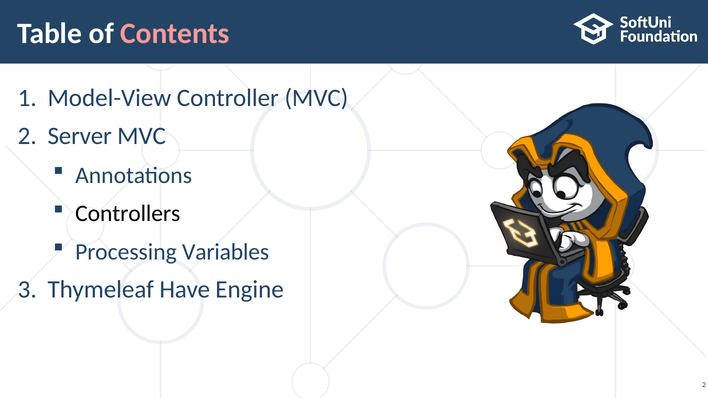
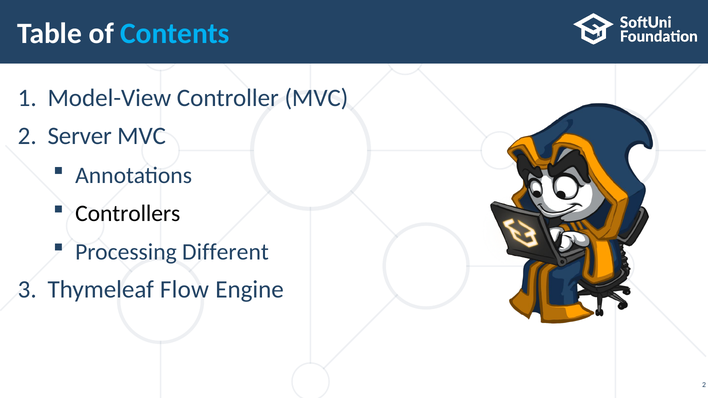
Contents colour: pink -> light blue (175, 34)
Variables: Variables -> Different (225, 252)
Have: Have -> Flow (184, 290)
